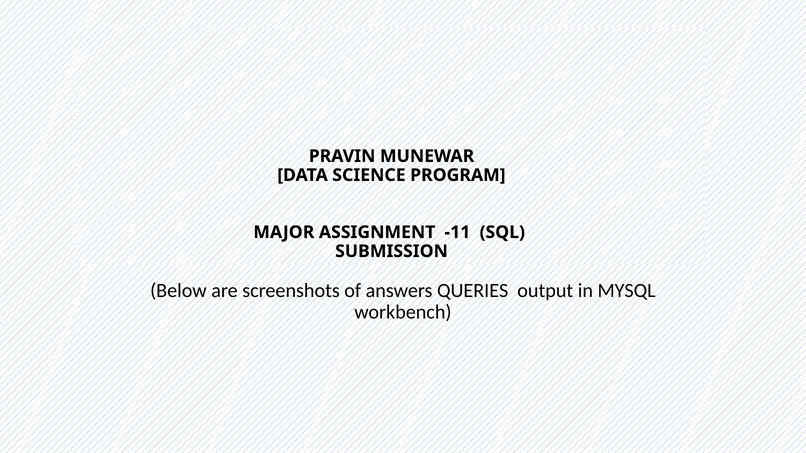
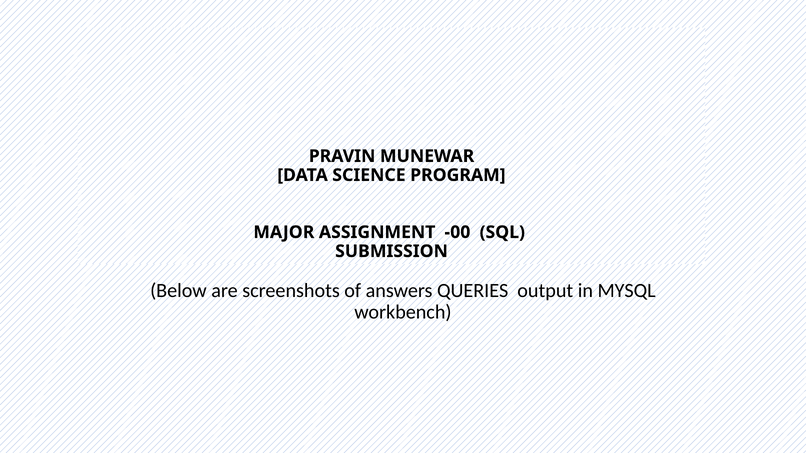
-11: -11 -> -00 (457, 232)
